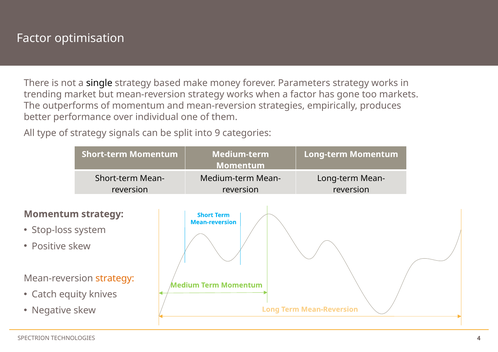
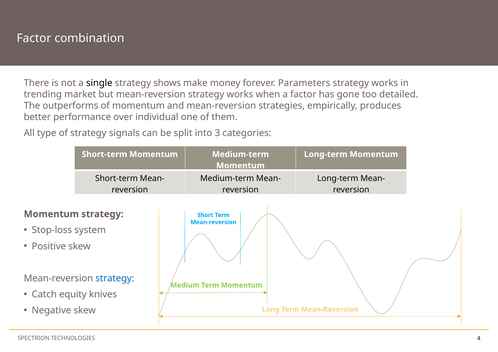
optimisation: optimisation -> combination (89, 38)
based: based -> shows (167, 83)
markets: markets -> detailed (399, 94)
9: 9 -> 3 (217, 133)
strategy colour: orange -> blue (115, 278)
